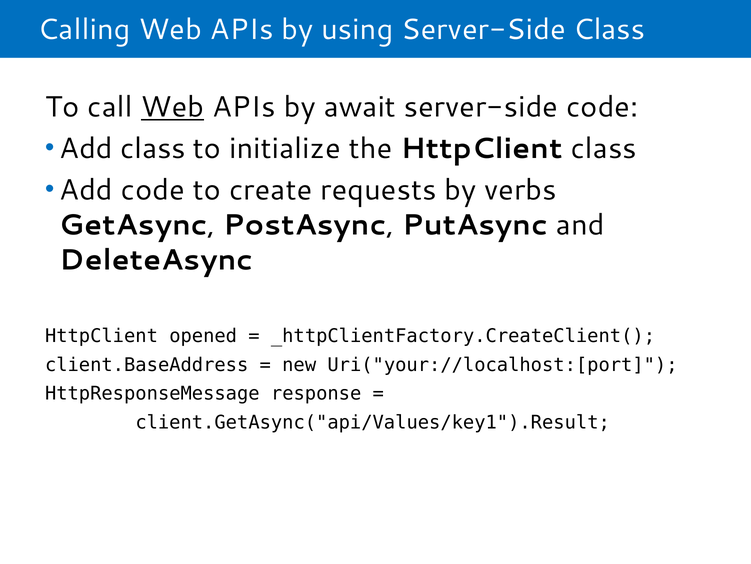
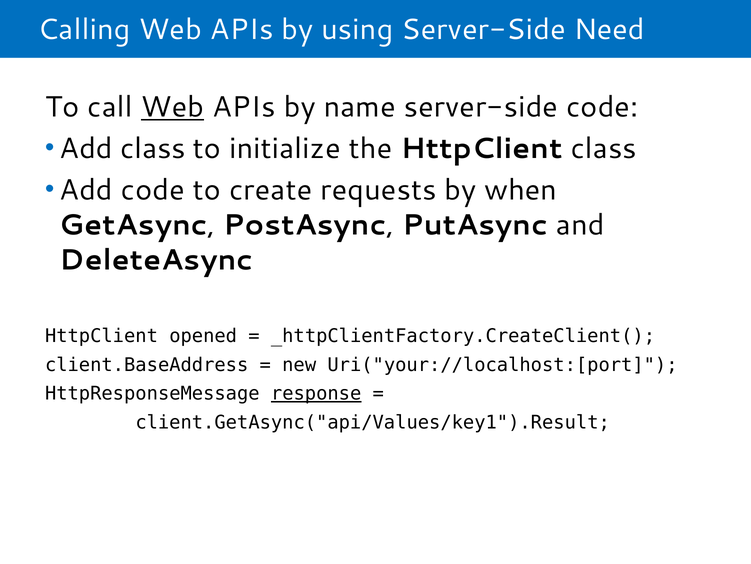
Server-Side Class: Class -> Need (609, 30)
await: await -> name (360, 107)
verbs: verbs -> when (521, 190)
response underline: none -> present (316, 393)
